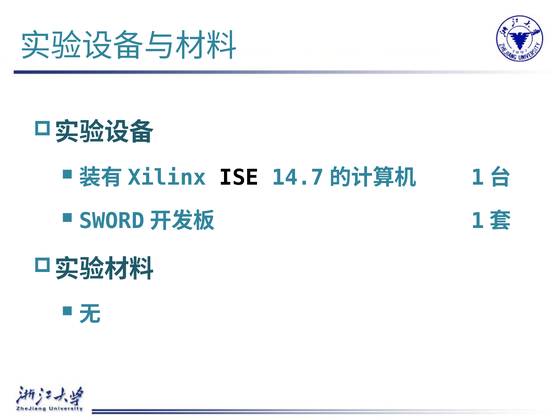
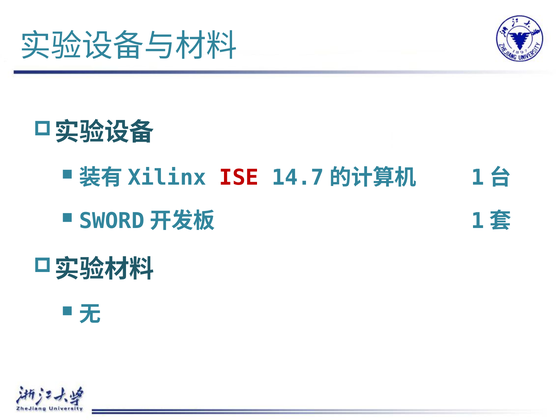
ISE colour: black -> red (239, 178)
